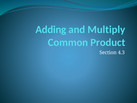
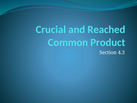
Adding: Adding -> Crucial (51, 30)
Multiply: Multiply -> Reached (106, 30)
